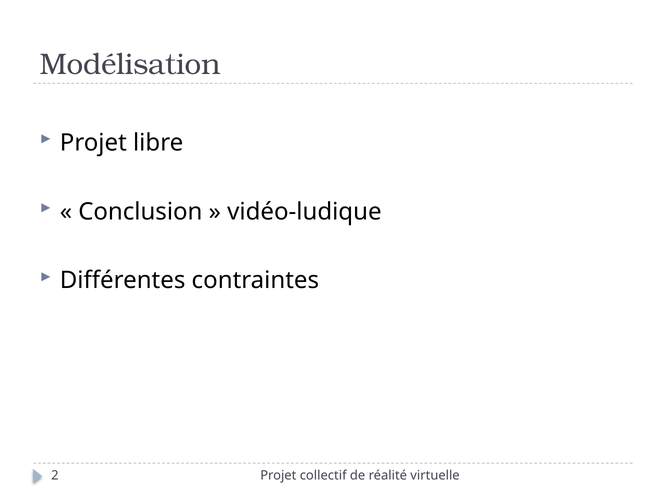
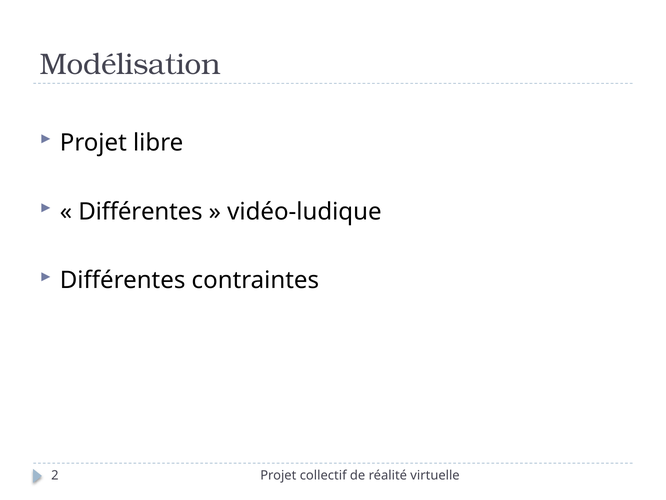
Conclusion: Conclusion -> Différentes (140, 211)
